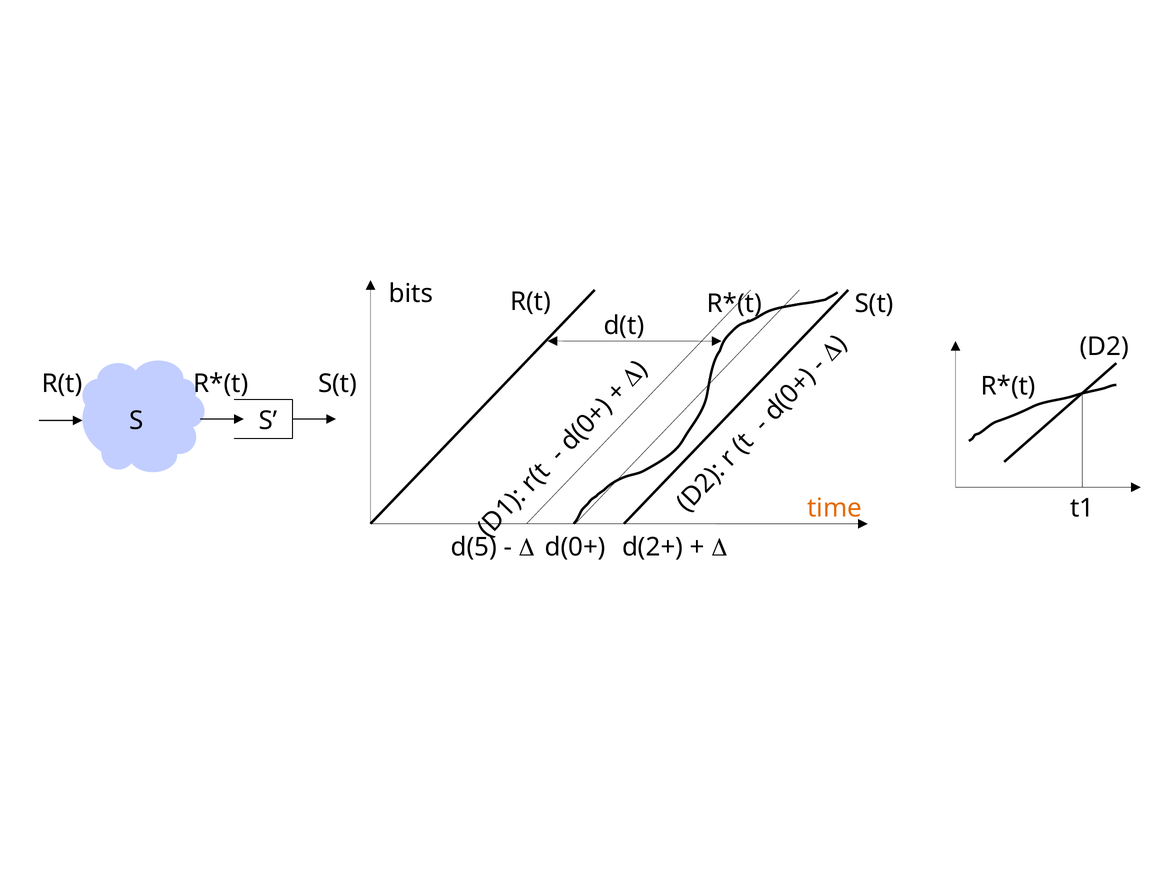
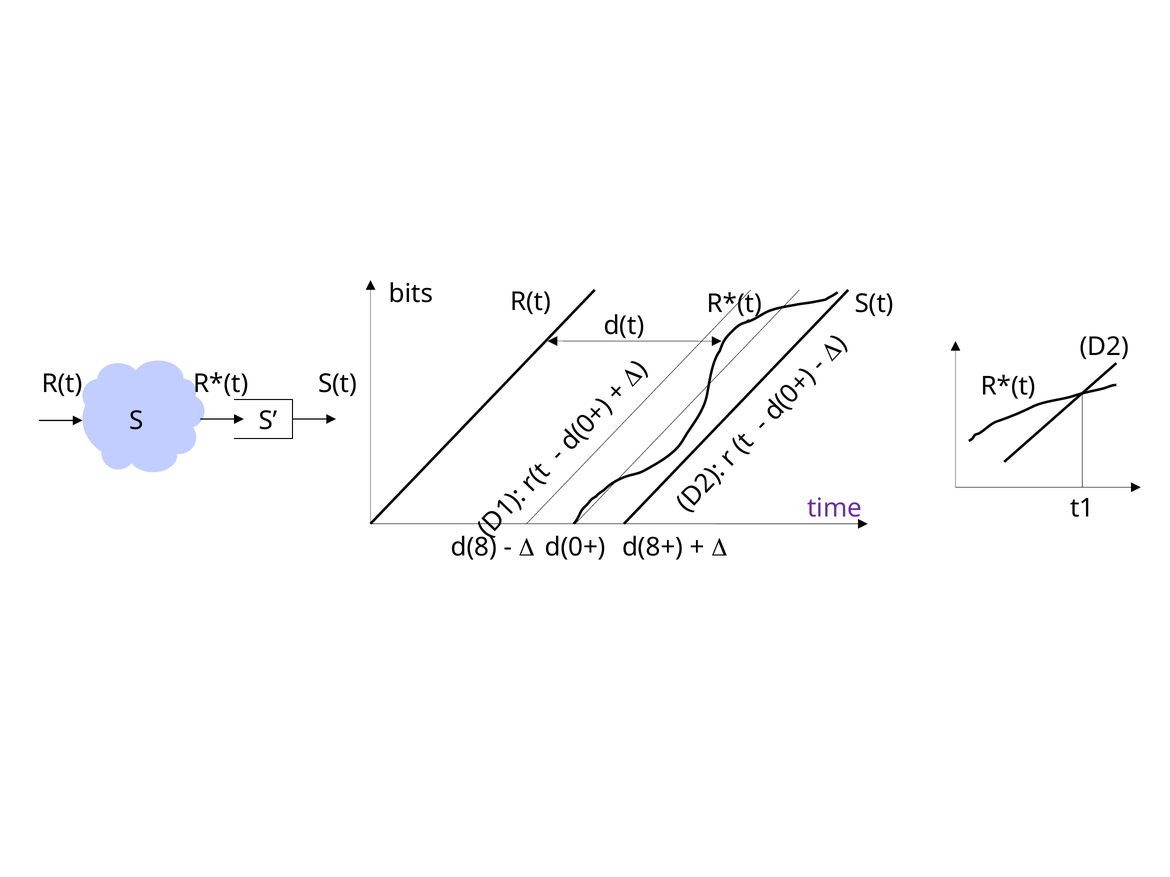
time colour: orange -> purple (834, 508)
d(5: d(5 -> d(8 (474, 548)
d(2+: d(2+ -> d(8+ (653, 548)
